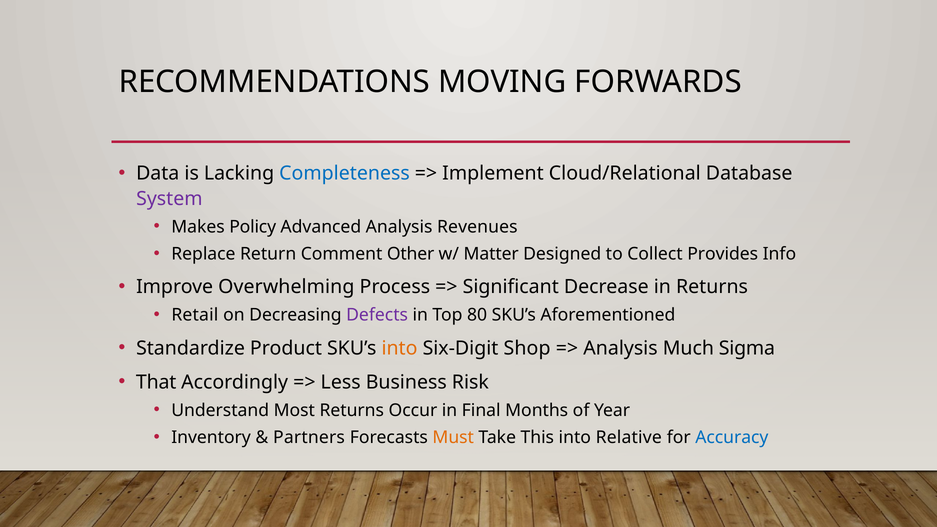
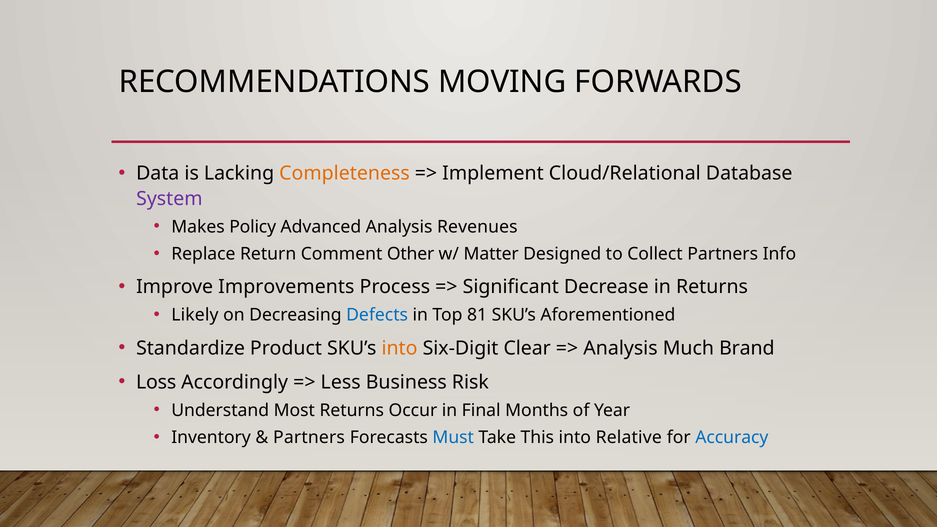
Completeness colour: blue -> orange (345, 173)
Collect Provides: Provides -> Partners (723, 254)
Overwhelming: Overwhelming -> Improvements (286, 287)
Retail: Retail -> Likely (195, 315)
Defects colour: purple -> blue (377, 315)
80: 80 -> 81 (477, 315)
Shop: Shop -> Clear (527, 348)
Sigma: Sigma -> Brand (747, 348)
That: That -> Loss (156, 382)
Must colour: orange -> blue (453, 437)
